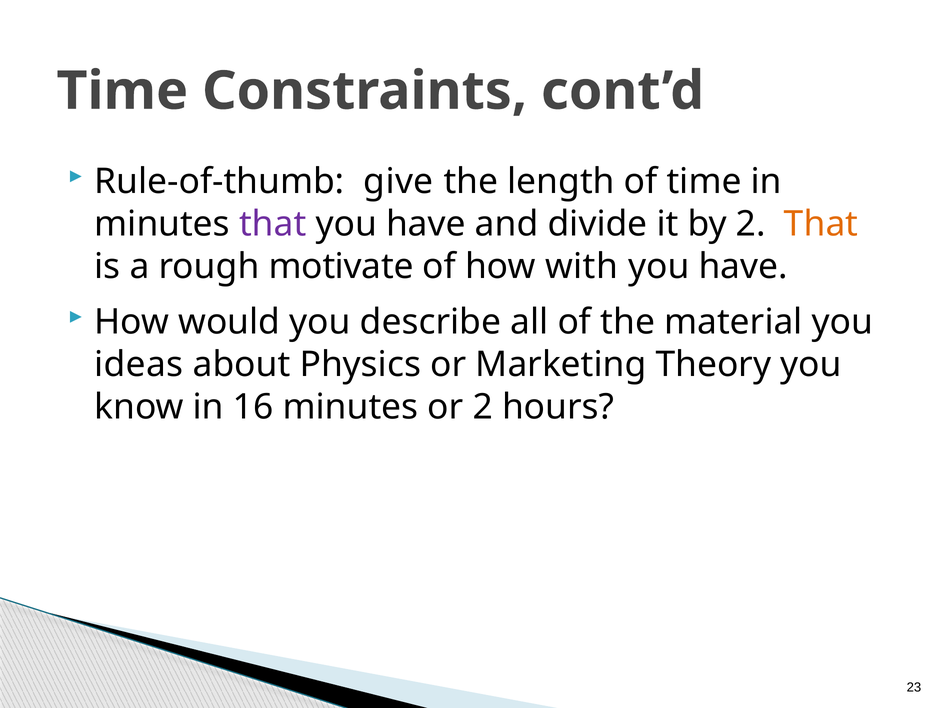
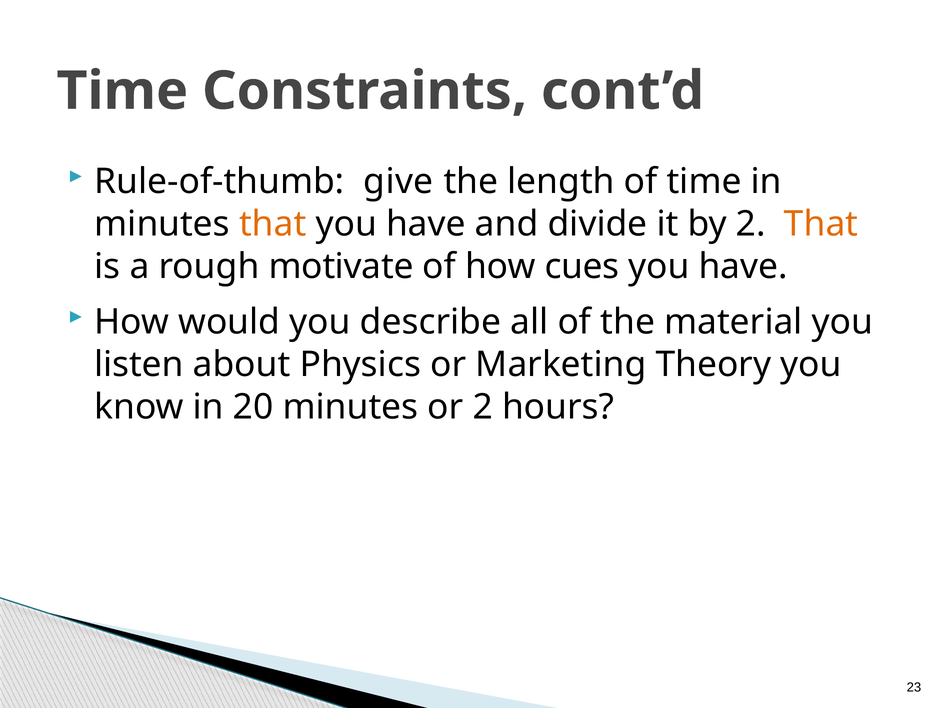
that colour: purple -> orange (273, 224)
with: with -> cues (582, 266)
ideas: ideas -> listen (139, 365)
16: 16 -> 20 (253, 407)
